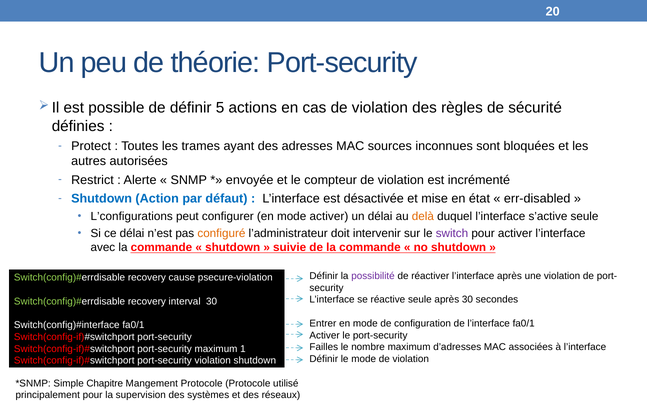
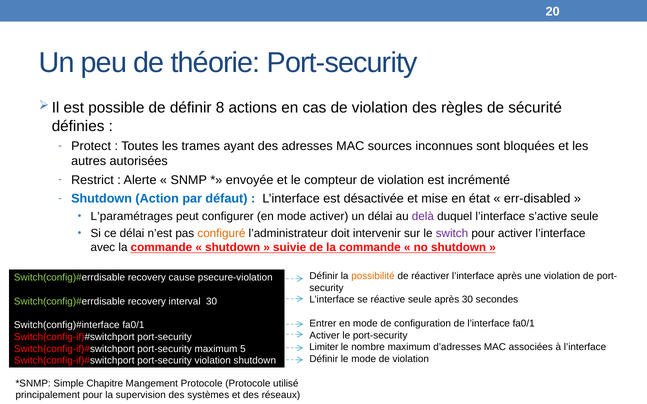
5: 5 -> 8 (220, 108)
L’configurations: L’configurations -> L’paramétrages (132, 217)
delà colour: orange -> purple (423, 217)
possibilité colour: purple -> orange (373, 276)
Failles: Failles -> Limiter (324, 347)
1: 1 -> 5 (243, 349)
